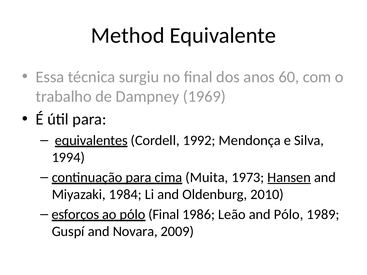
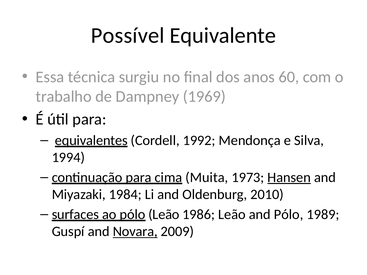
Method: Method -> Possível (128, 36)
esforços: esforços -> surfaces (75, 215)
pólo Final: Final -> Leão (164, 215)
Novara underline: none -> present (135, 232)
